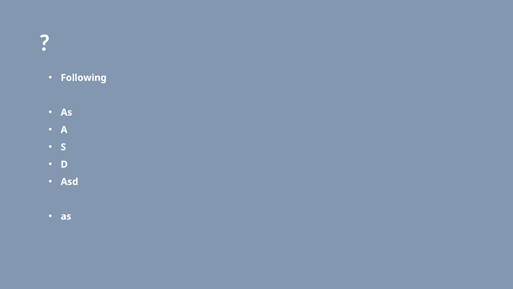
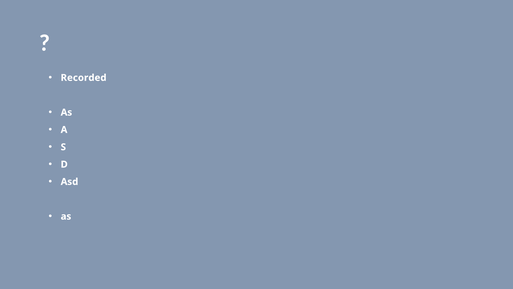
Following: Following -> Recorded (84, 78)
